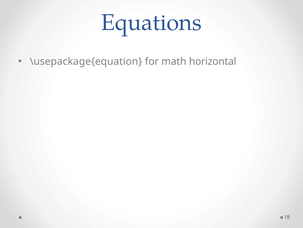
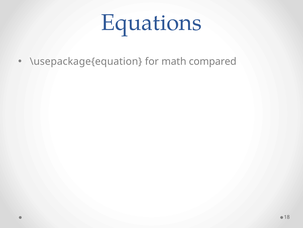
horizontal: horizontal -> compared (213, 61)
